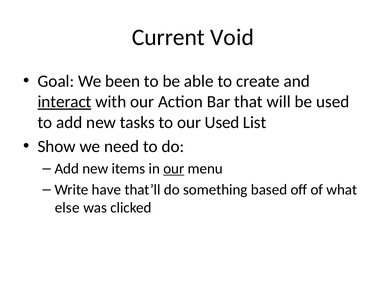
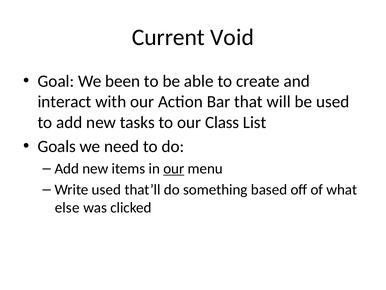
interact underline: present -> none (65, 102)
our Used: Used -> Class (222, 122)
Show: Show -> Goals (57, 146)
Write have: have -> used (106, 189)
